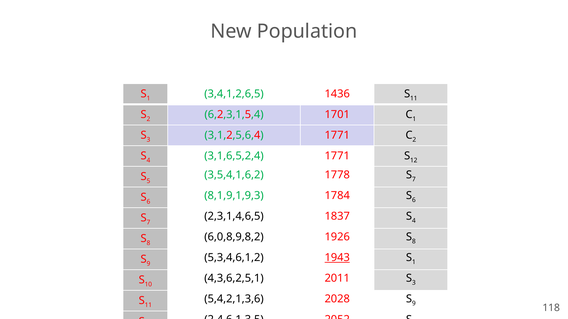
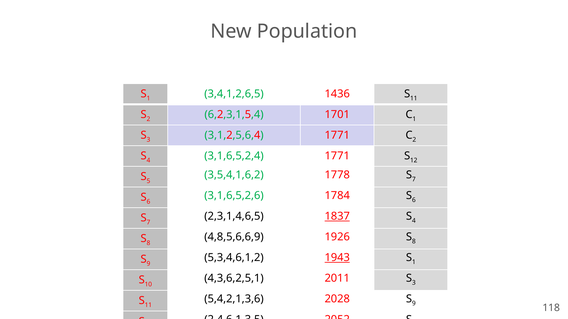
8,1,9,1,9,3: 8,1,9,1,9,3 -> 3,1,6,5,2,6 (234, 196)
1837 underline: none -> present (337, 217)
6,0,8,9,8,2: 6,0,8,9,8,2 -> 4,8,5,6,6,9 (234, 237)
